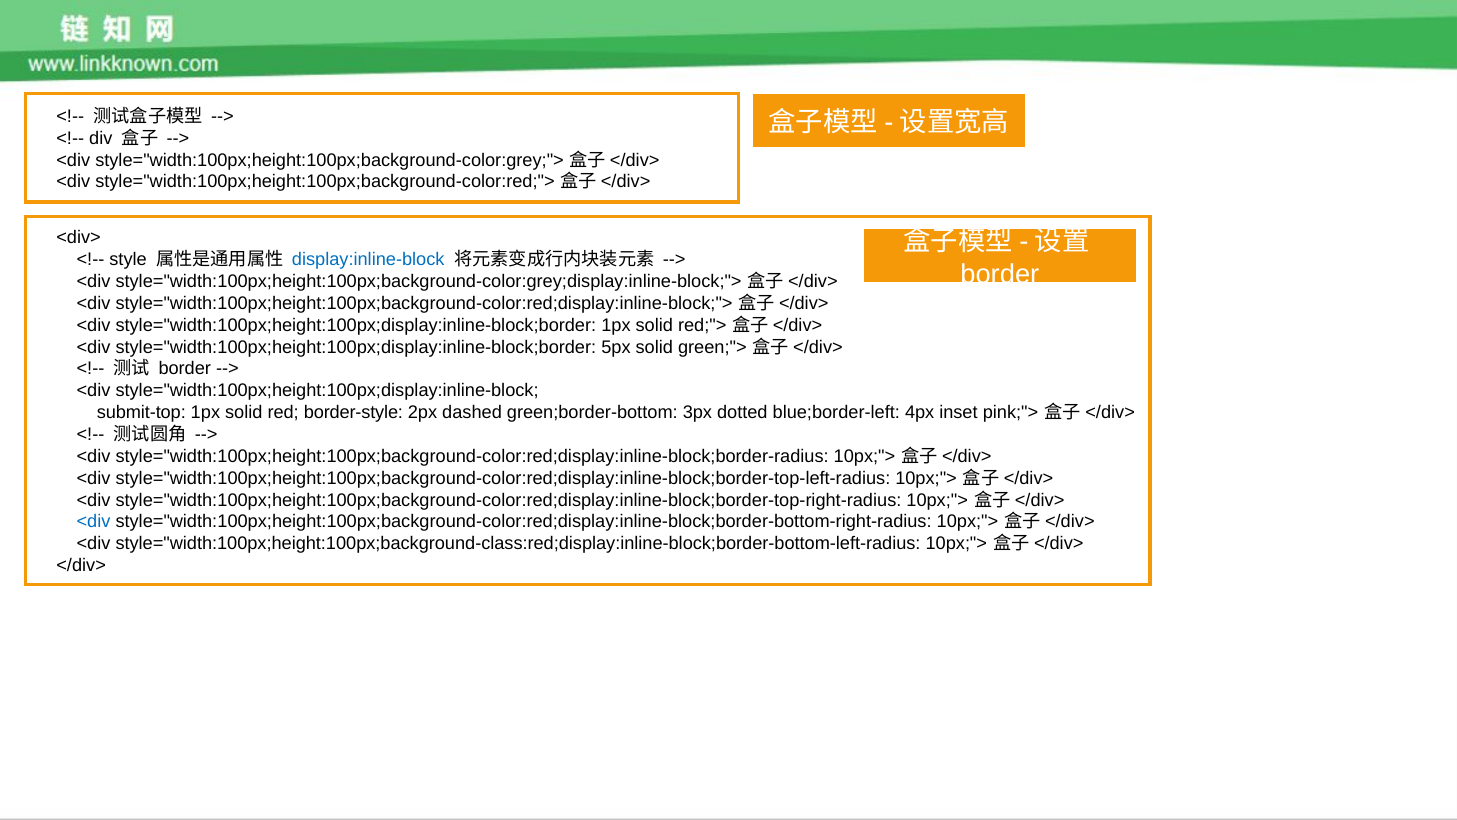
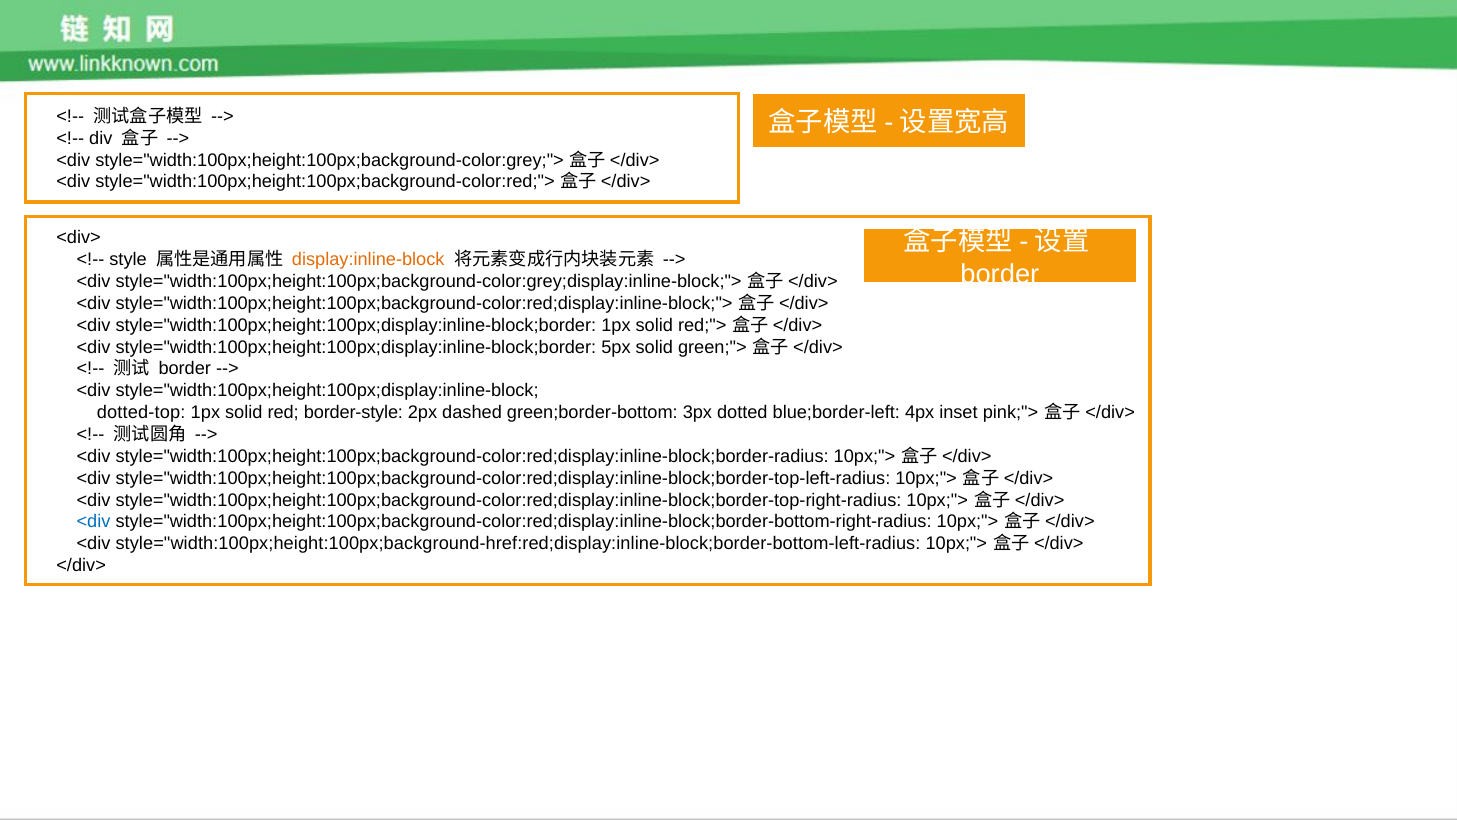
display:inline-block colour: blue -> orange (368, 259)
submit-top: submit-top -> dotted-top (141, 412)
style="width:100px;height:100px;background-class:red;display:inline-block;border-bottom-left-radius: style="width:100px;height:100px;background-class:red;display:inline-block;border-bottom-left-radius -> style="width:100px;height:100px;background-href:red;display:inline-block;border-bottom-left-radius (518, 544)
